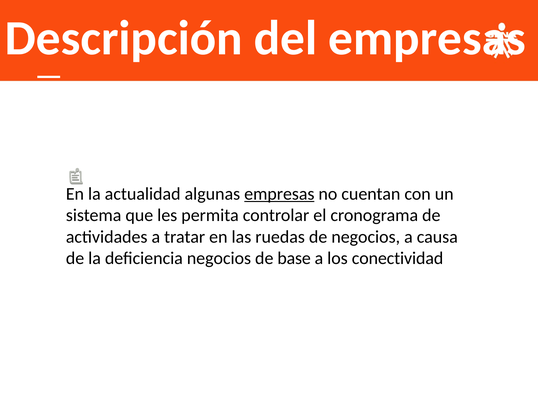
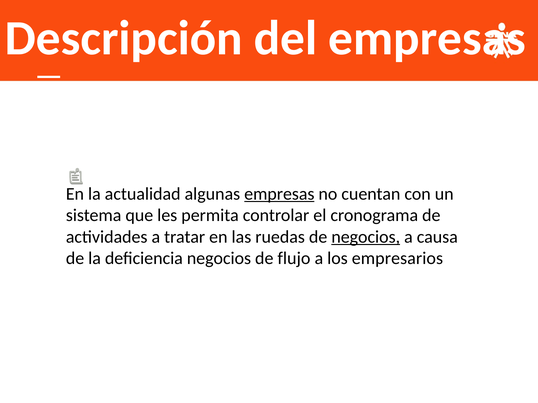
negocios underline: none -> present (366, 237)
base: base -> flujo (294, 259)
conectividad: conectividad -> empresarios (397, 259)
